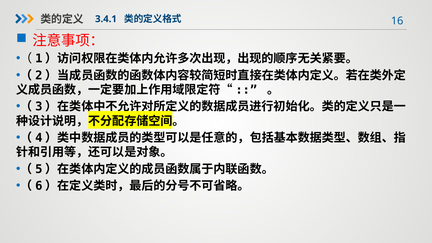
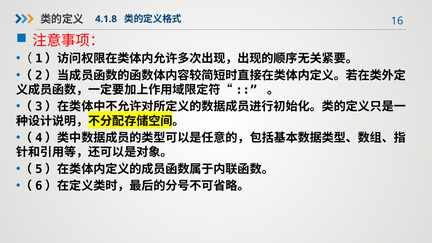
3.4.1: 3.4.1 -> 4.1.8 (106, 19)
